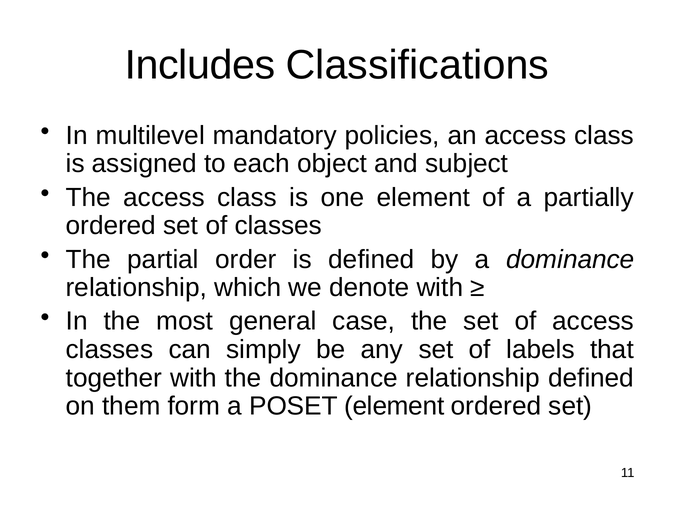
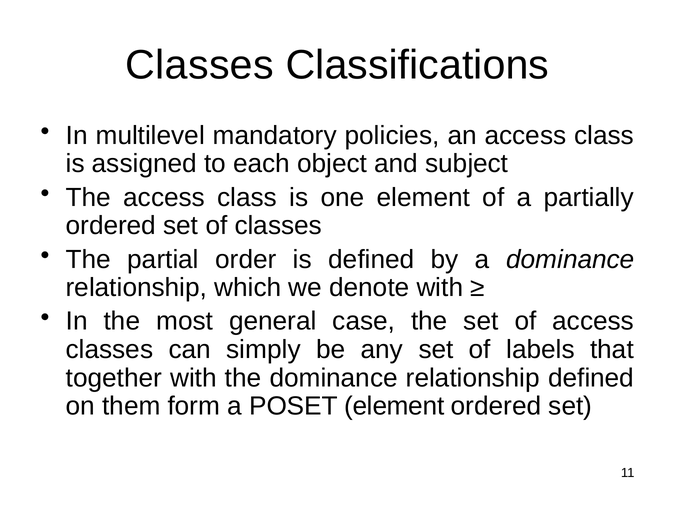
Includes: Includes -> Classes (200, 65)
